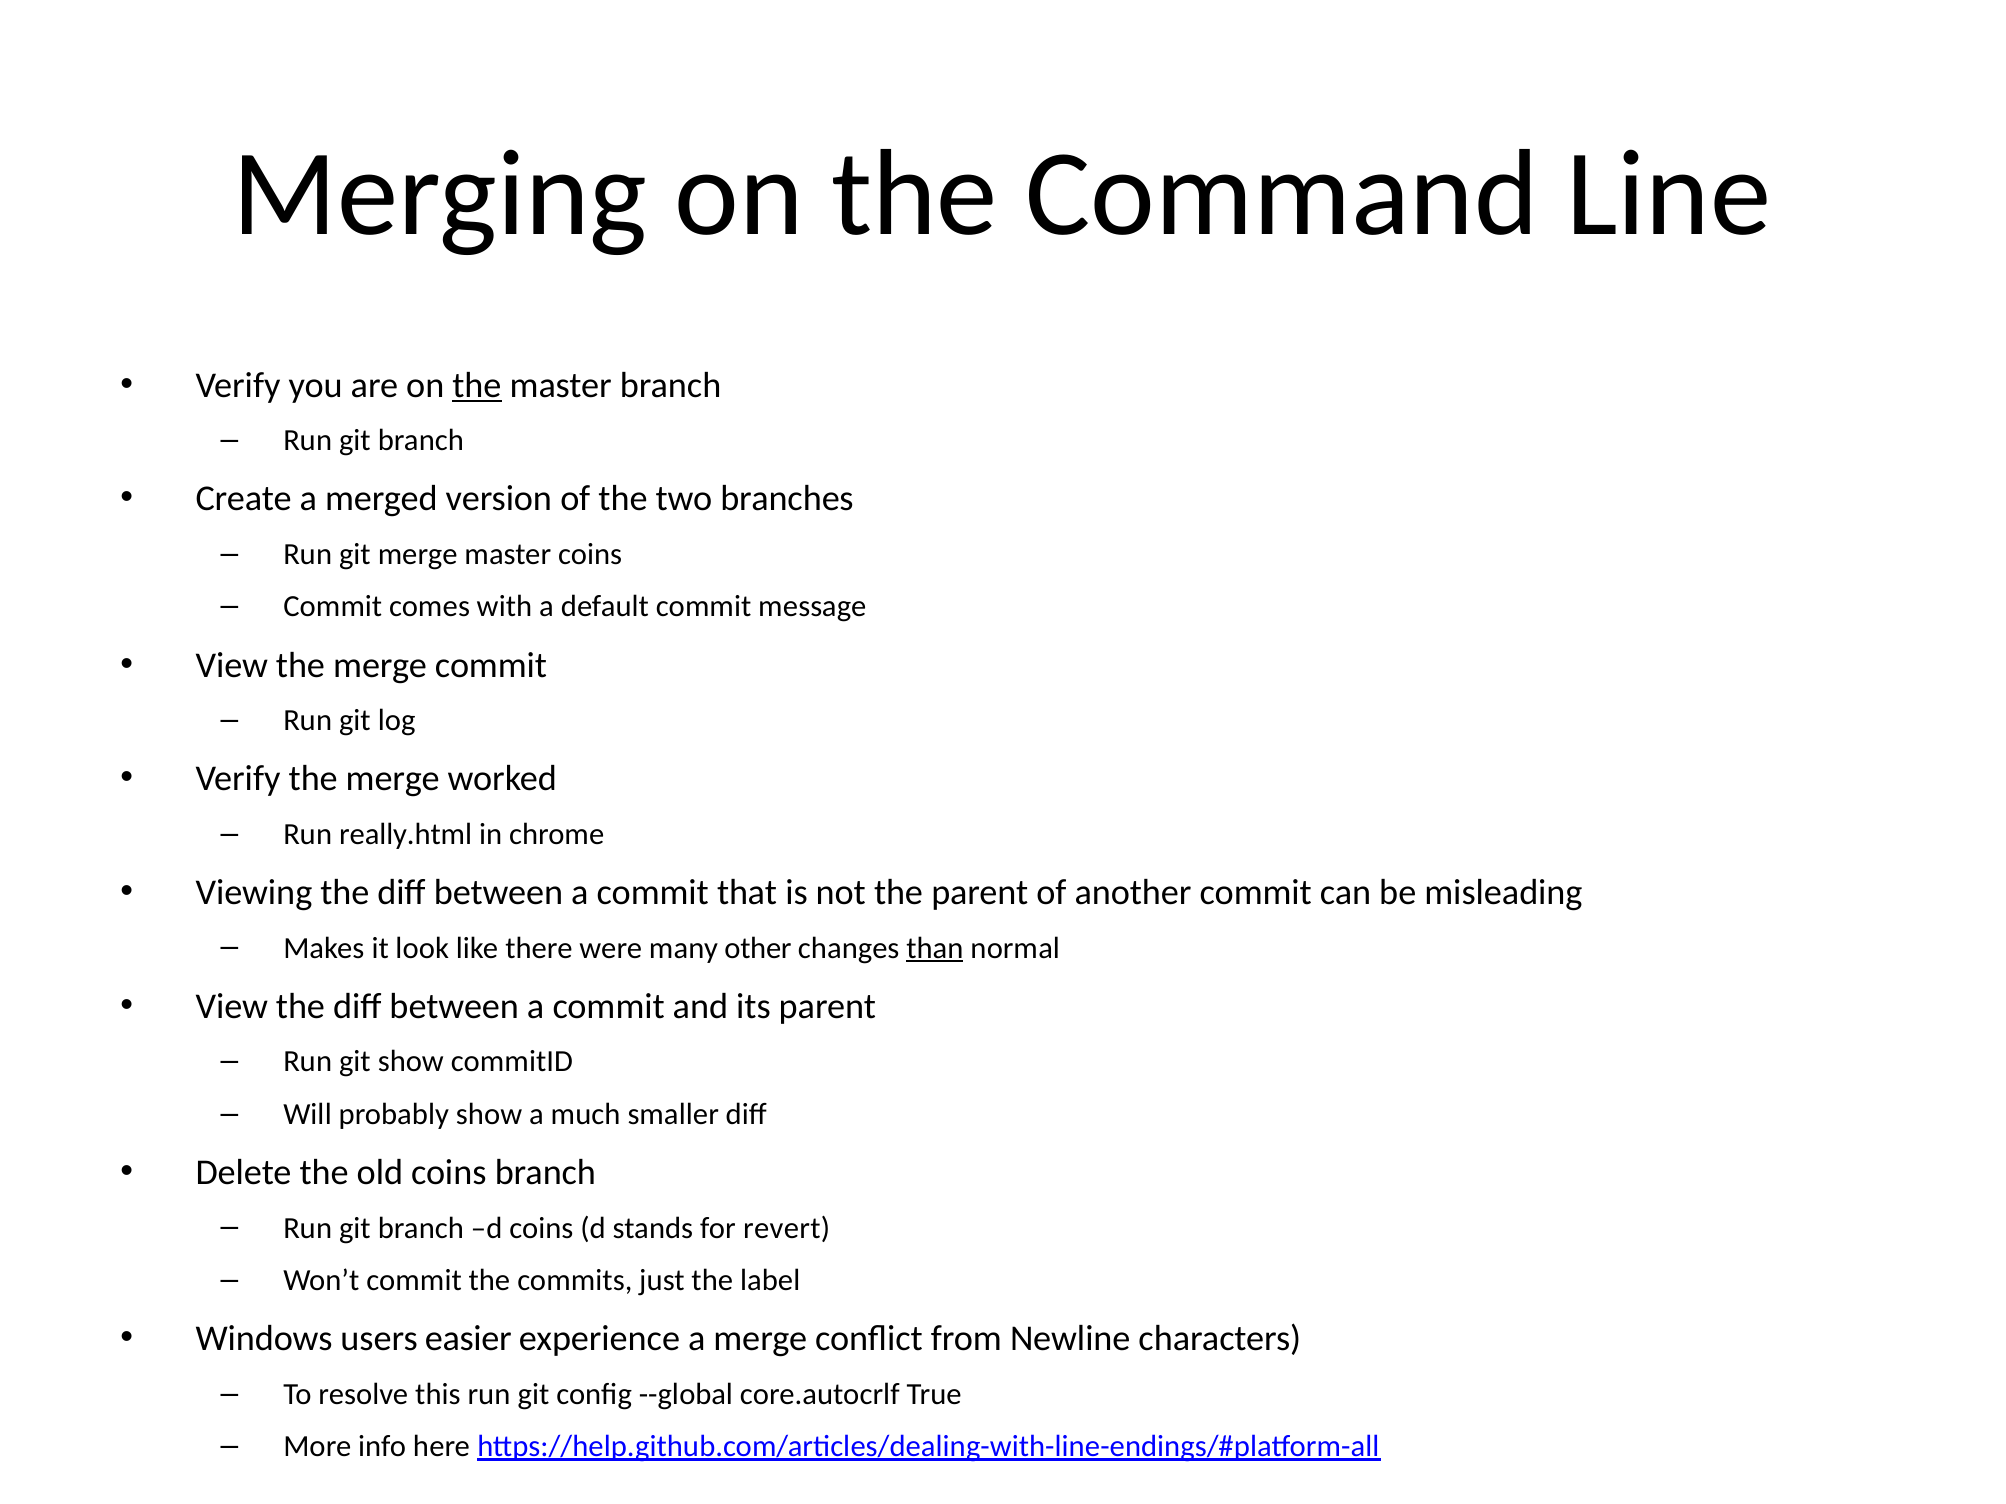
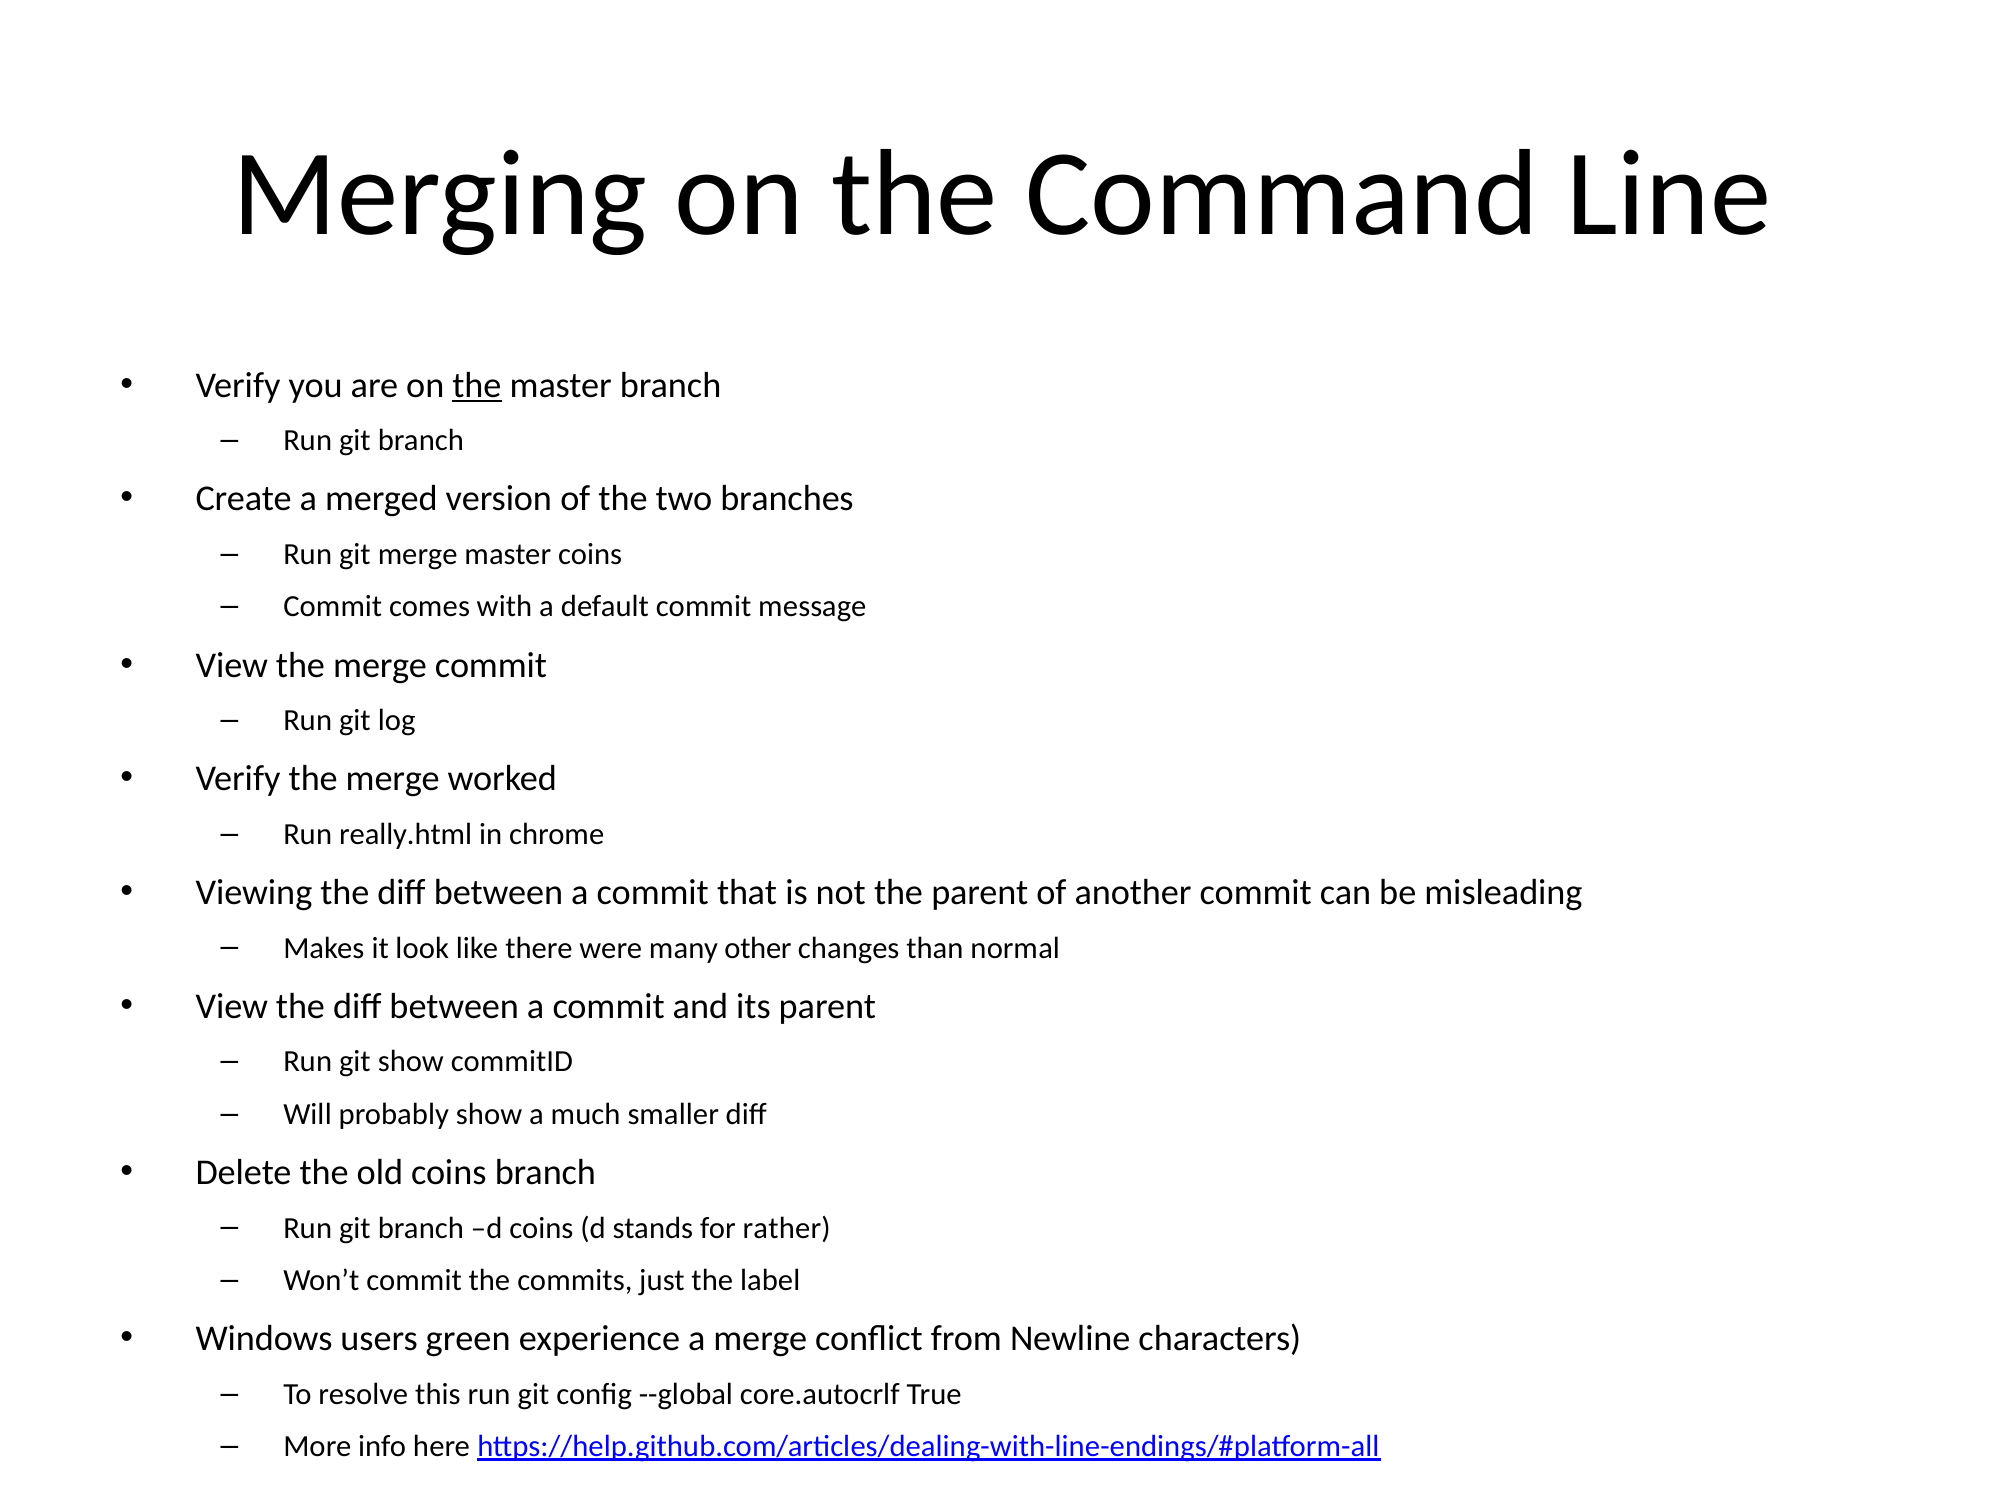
than underline: present -> none (935, 948)
revert: revert -> rather (787, 1228)
easier: easier -> green (468, 1339)
